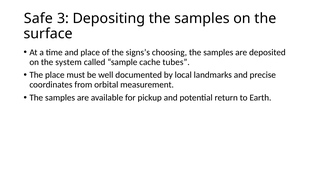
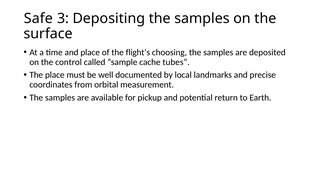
signs’s: signs’s -> flight’s (138, 52)
system: system -> control (69, 62)
